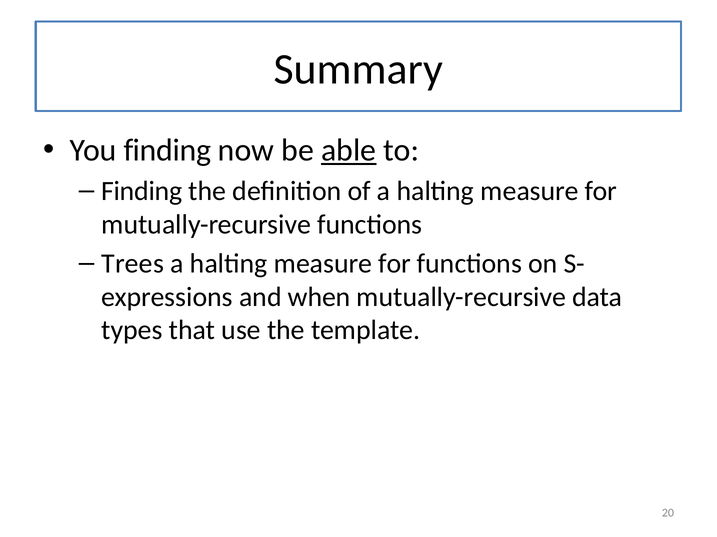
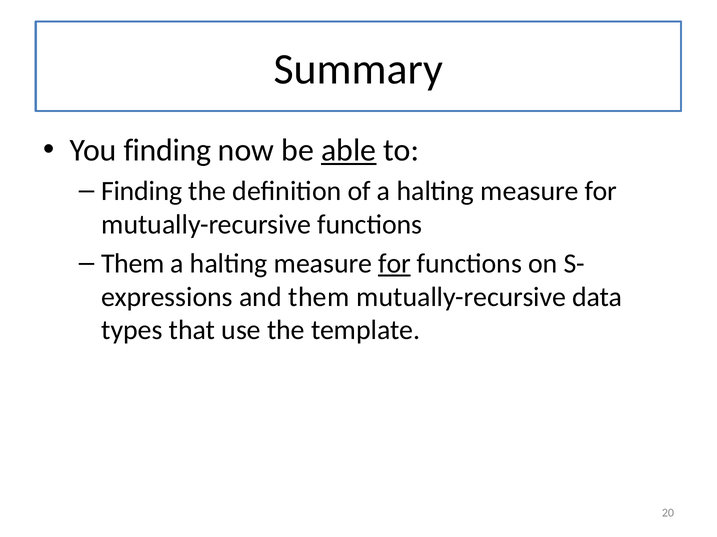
Trees: Trees -> Them (133, 264)
for underline: none -> present (394, 264)
and when: when -> them (319, 297)
